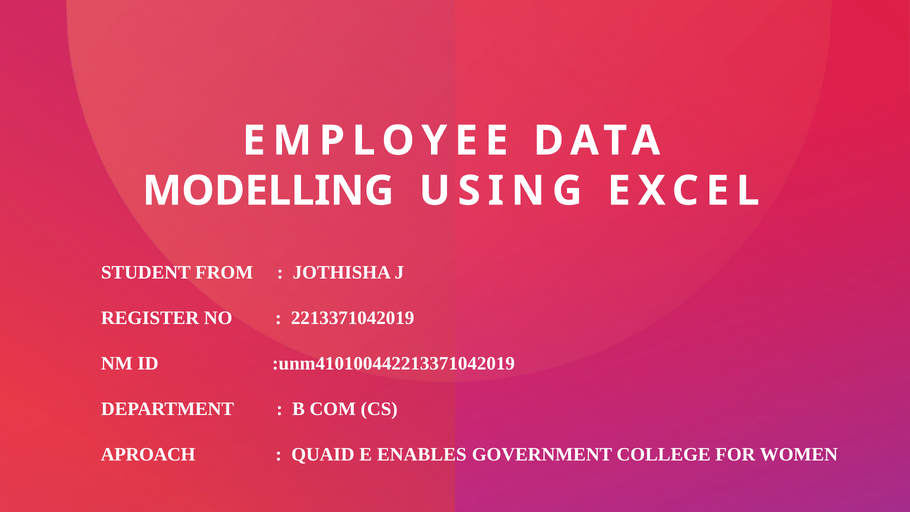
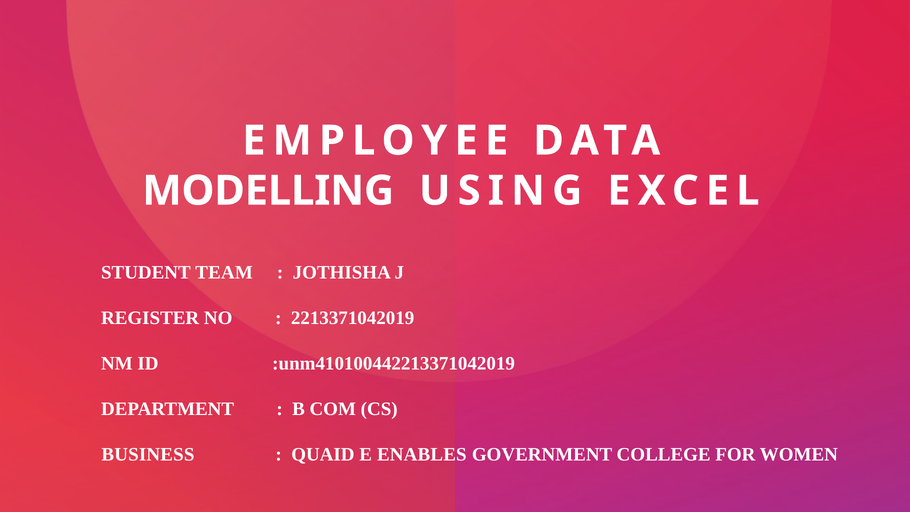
FROM: FROM -> TEAM (224, 272)
APROACH: APROACH -> BUSINESS (148, 454)
